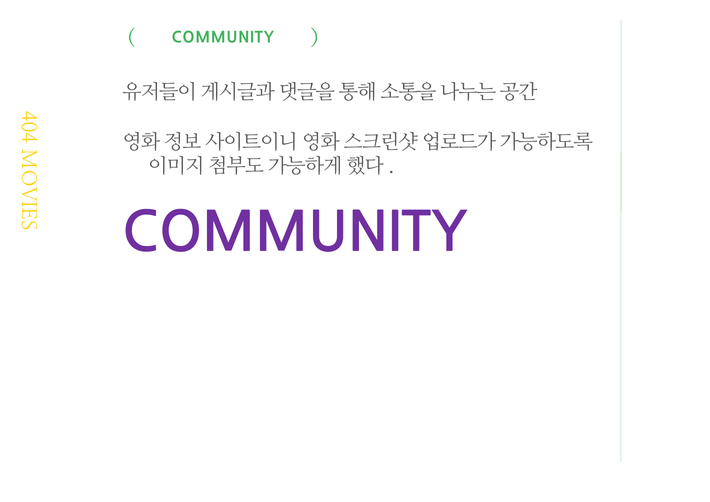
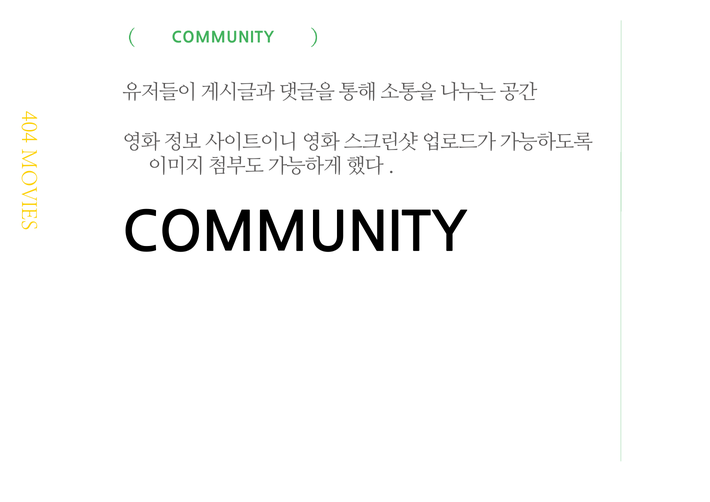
COMMUNITY colour: purple -> black (295, 233)
